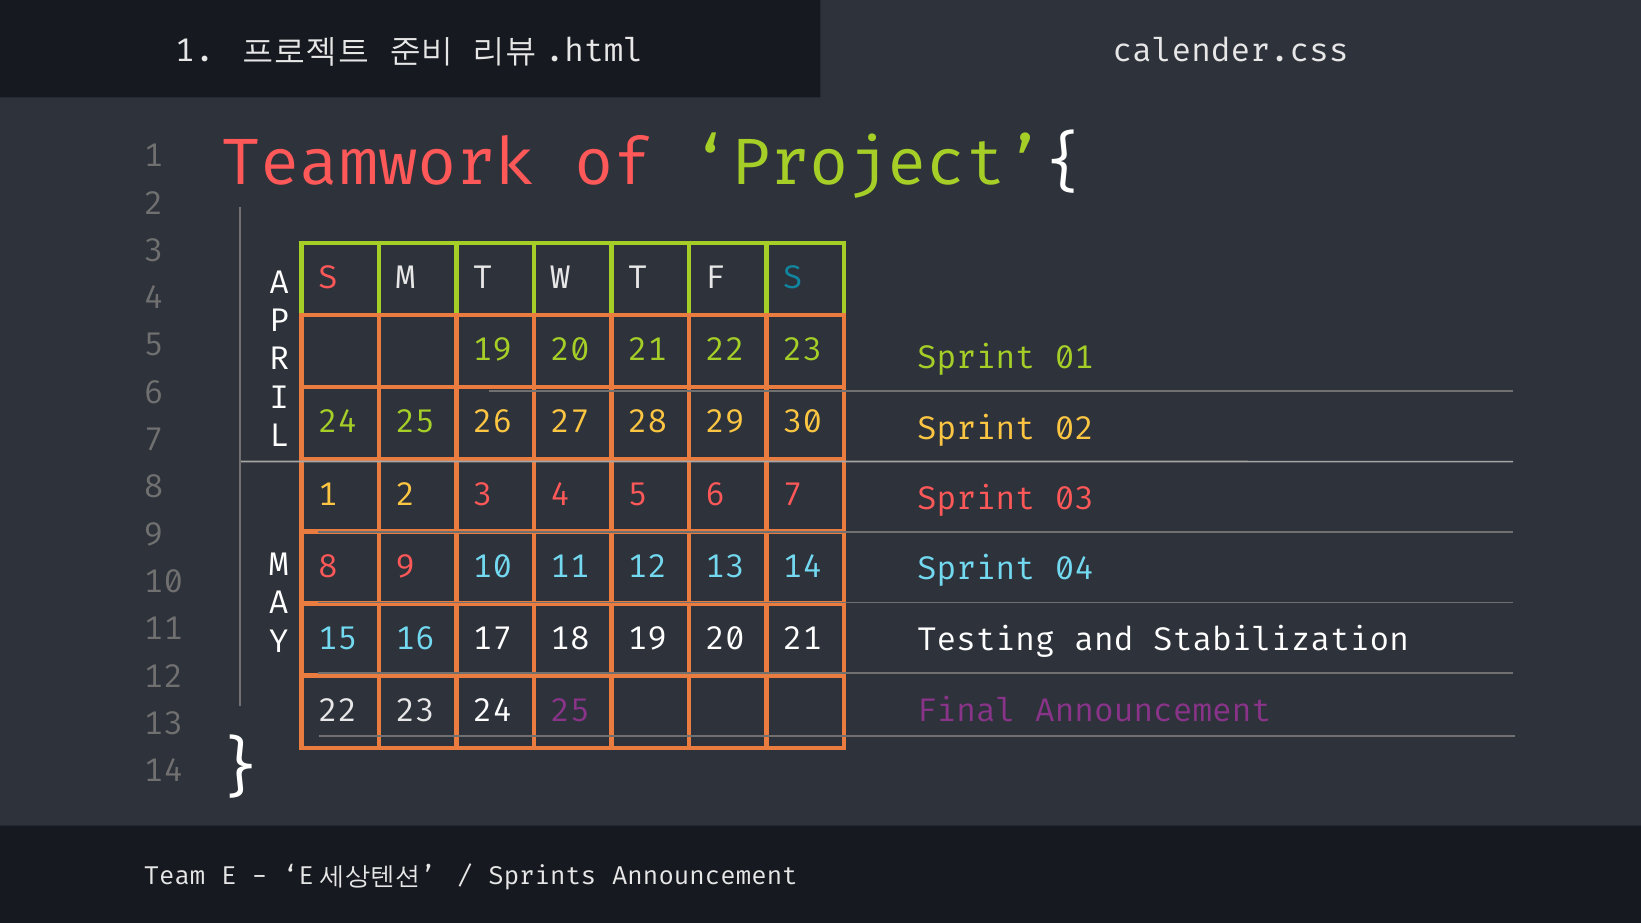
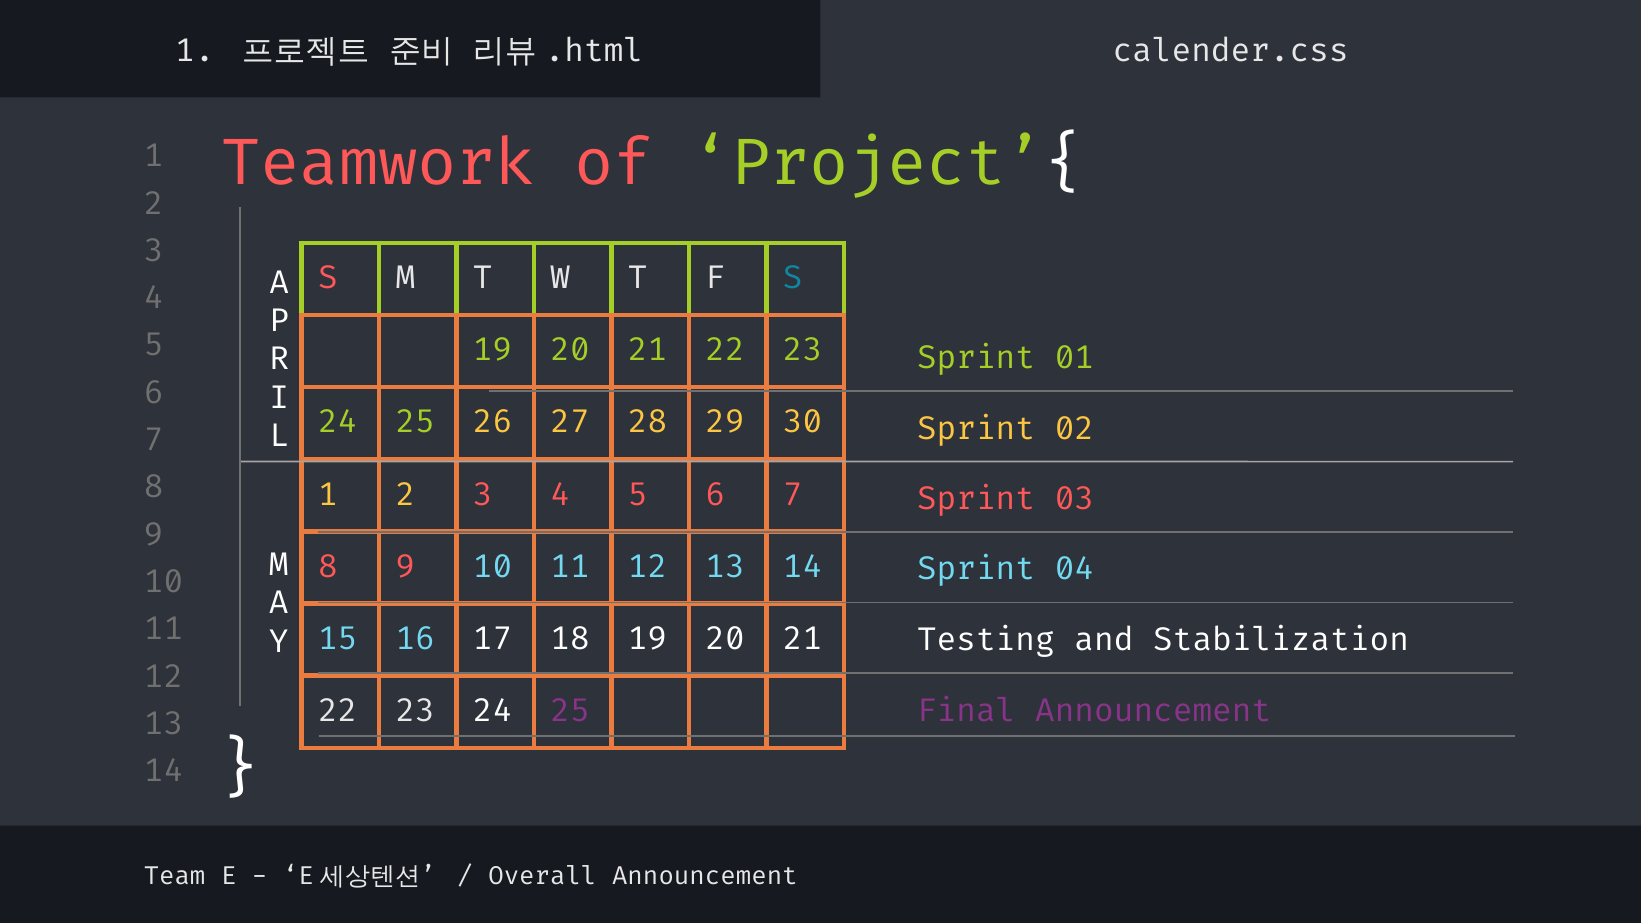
Sprints: Sprints -> Overall (542, 876)
